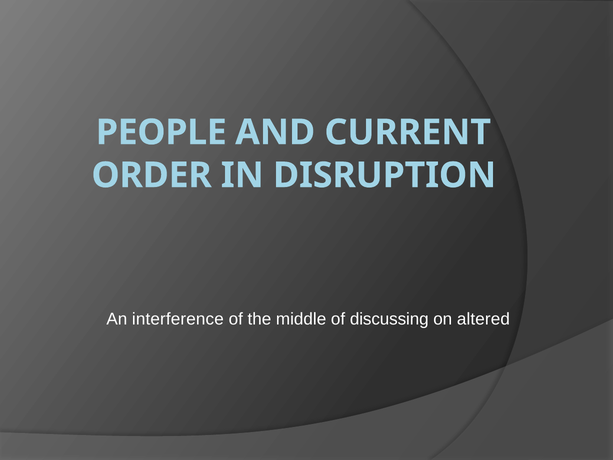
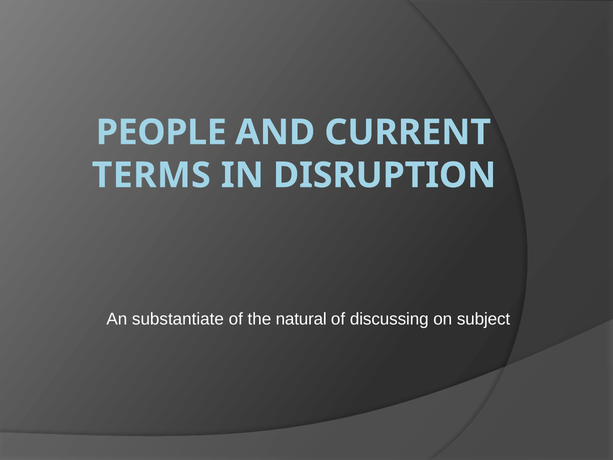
ORDER: ORDER -> TERMS (151, 175)
interference: interference -> substantiate (178, 319)
middle: middle -> natural (301, 319)
altered: altered -> subject (484, 319)
